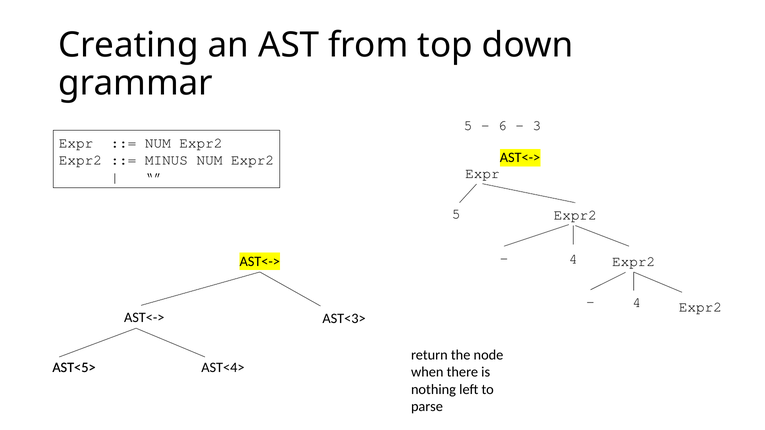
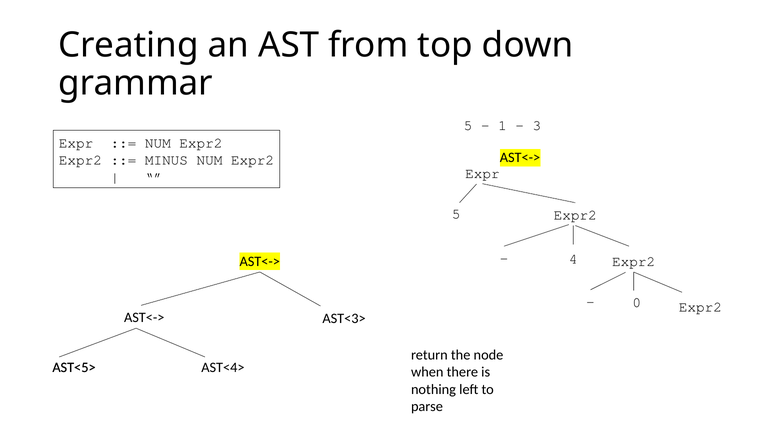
6: 6 -> 1 (502, 126)
4: 4 -> 0 (637, 303)
